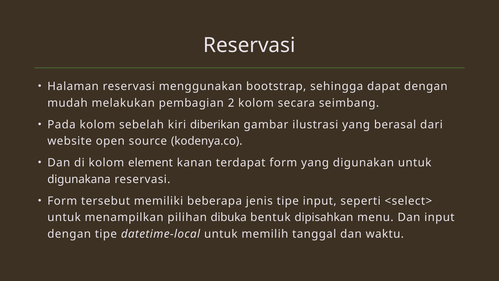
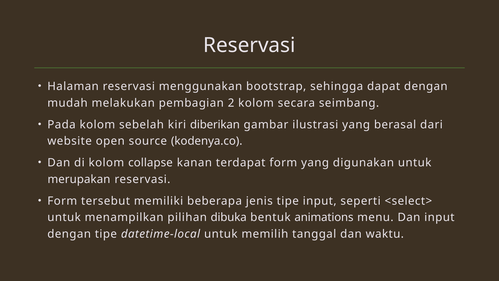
element: element -> collapse (150, 163)
digunakana: digunakana -> merupakan (79, 179)
dipisahkan: dipisahkan -> animations (324, 217)
